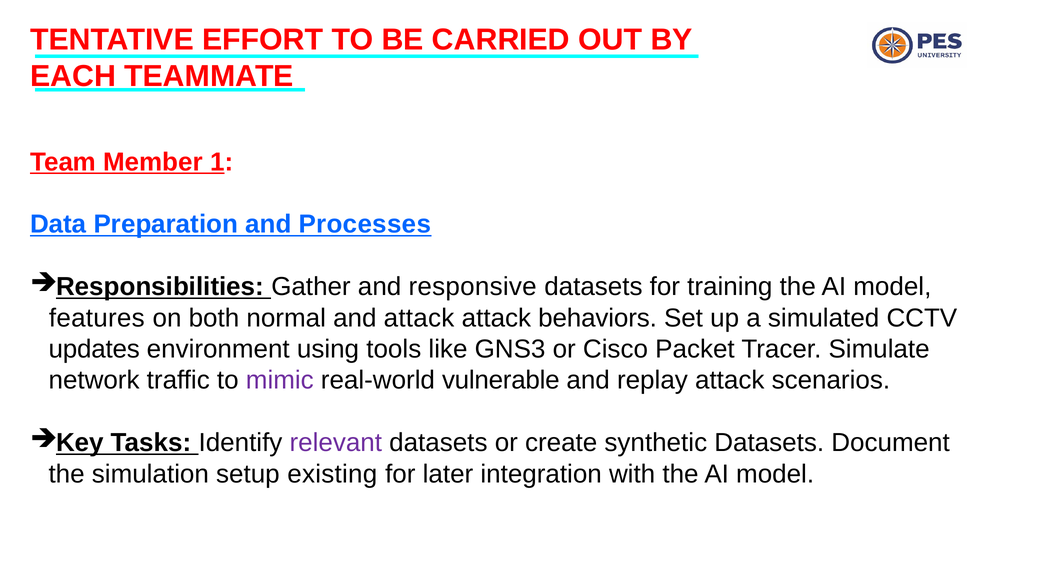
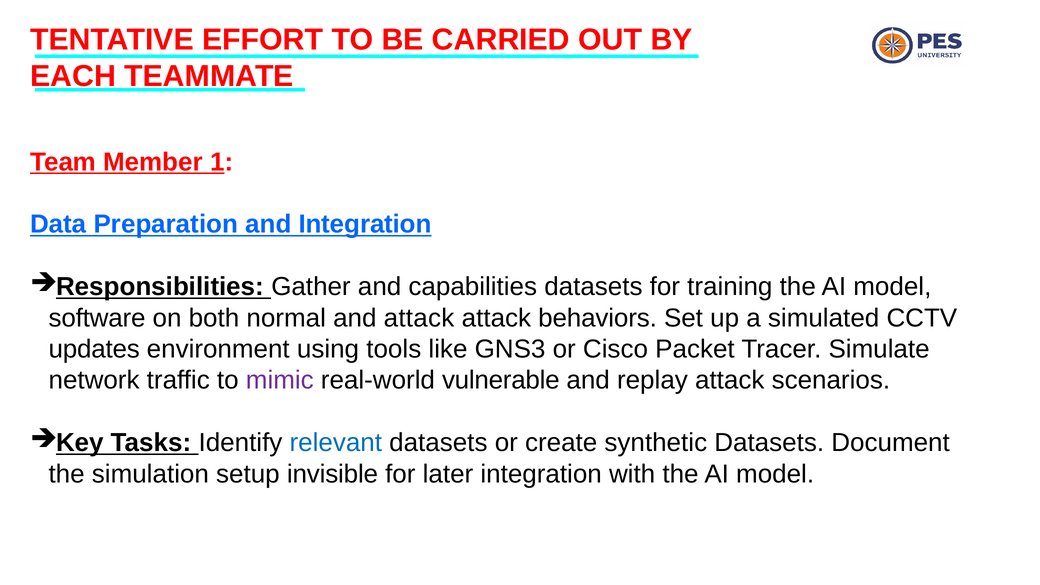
and Processes: Processes -> Integration (365, 224)
responsive: responsive -> capabilities (473, 287)
features: features -> software (97, 318)
relevant colour: purple -> blue (336, 443)
existing: existing -> invisible (333, 474)
